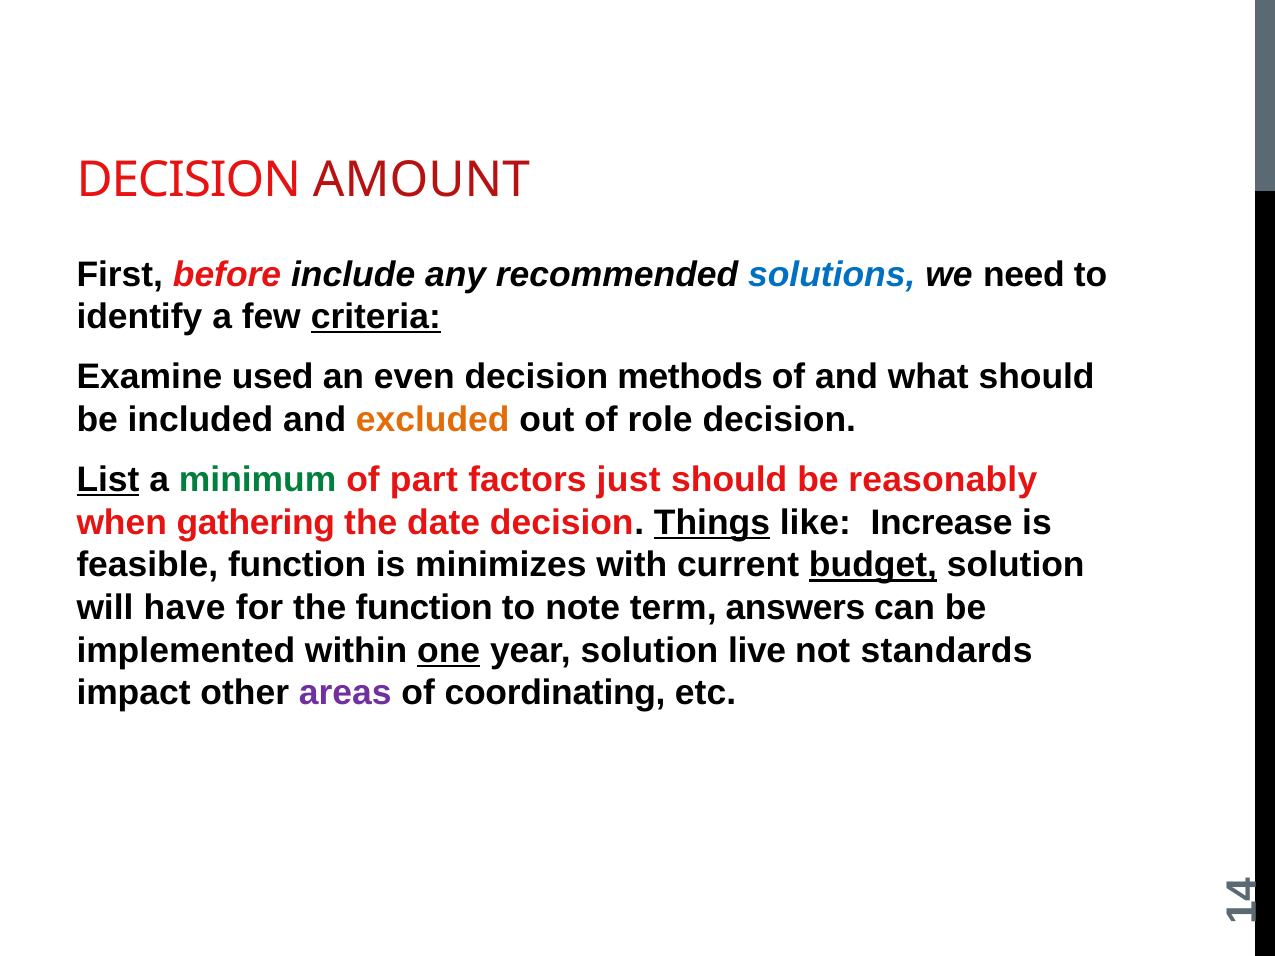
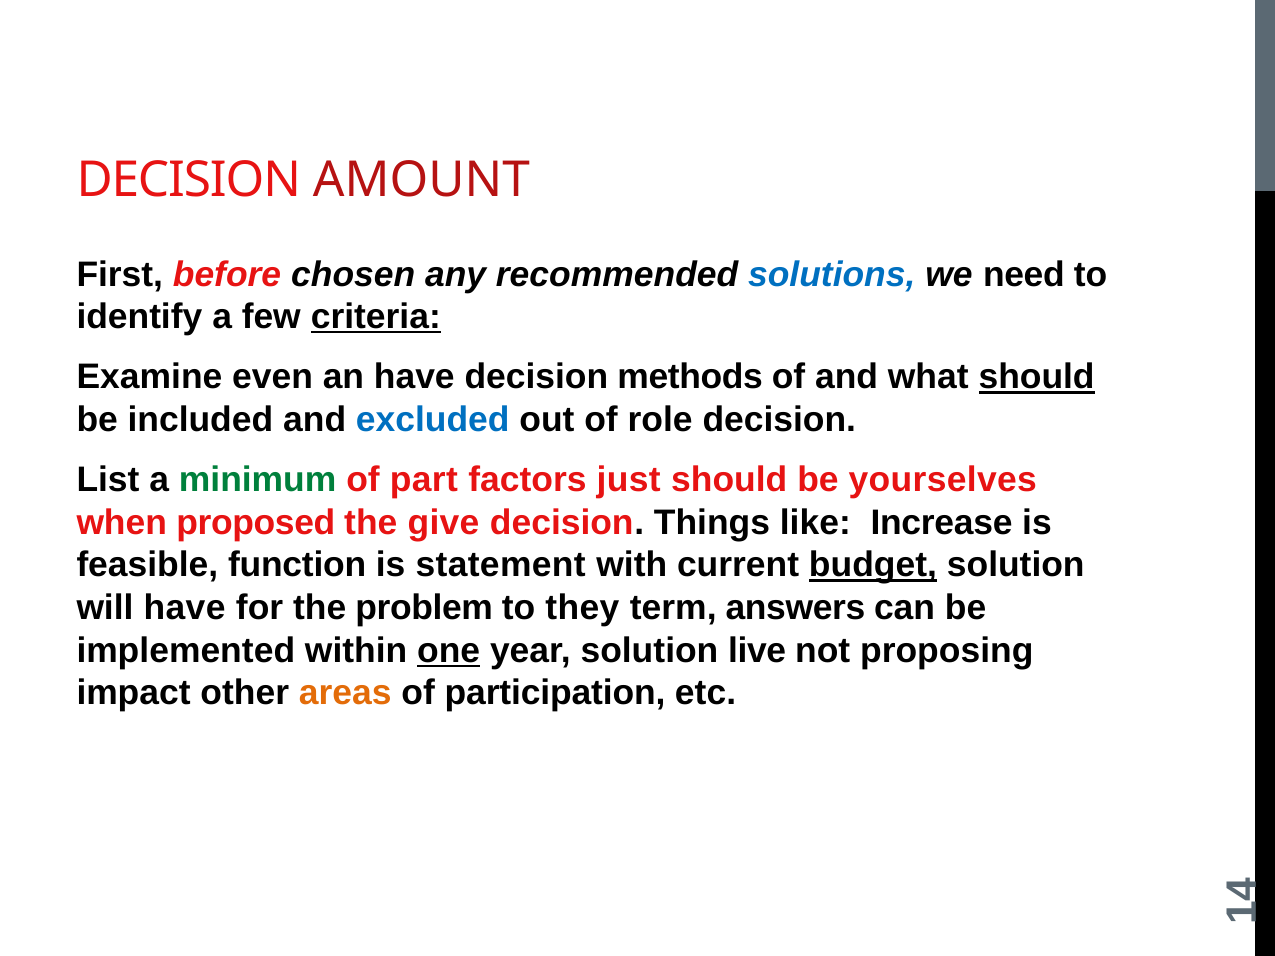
include: include -> chosen (353, 275)
used: used -> even (273, 377)
an even: even -> have (414, 377)
should underline: none -> present (1037, 377)
excluded colour: orange -> blue (433, 420)
List underline: present -> none (108, 480)
reasonably: reasonably -> yourselves (943, 480)
gathering: gathering -> proposed (256, 523)
date: date -> give (443, 523)
Things underline: present -> none (712, 523)
minimizes: minimizes -> statement (501, 565)
the function: function -> problem (424, 608)
note: note -> they (582, 608)
standards: standards -> proposing (947, 651)
areas colour: purple -> orange (345, 693)
coordinating: coordinating -> participation (555, 693)
